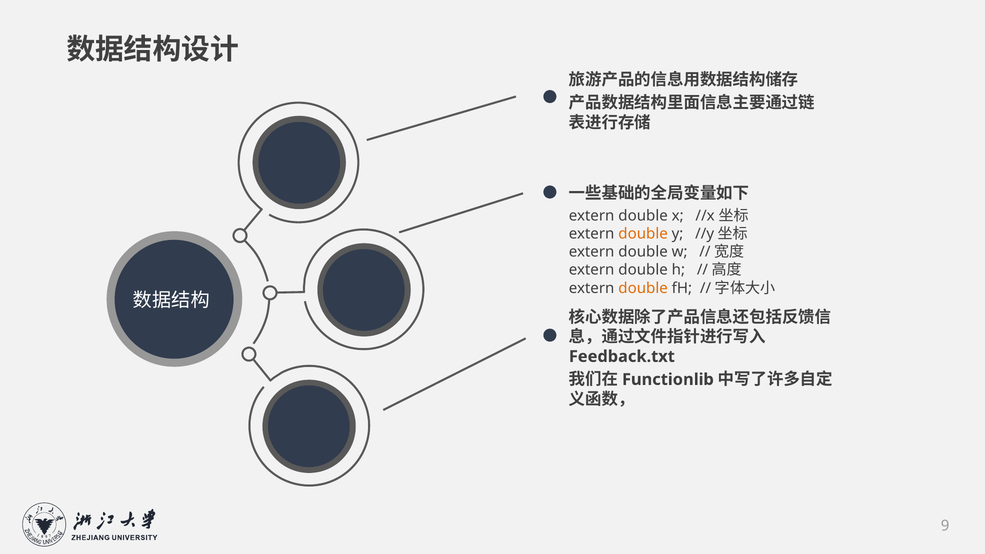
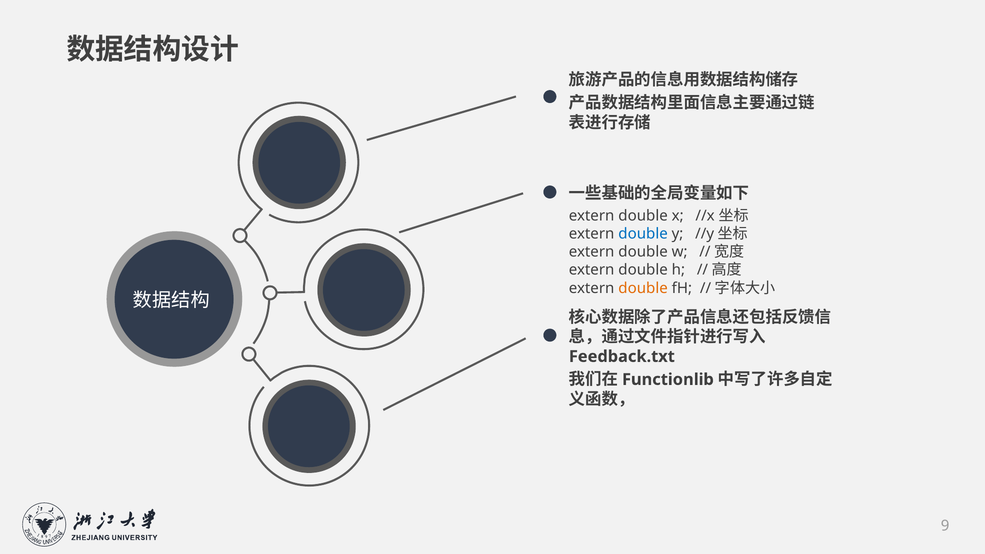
double colour: orange -> blue (643, 234)
